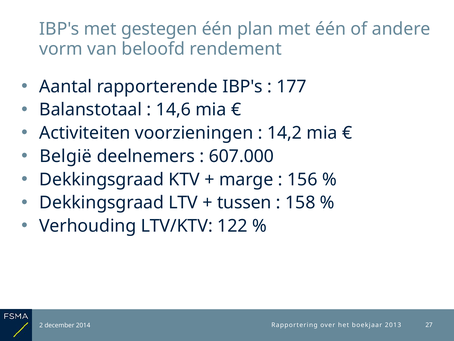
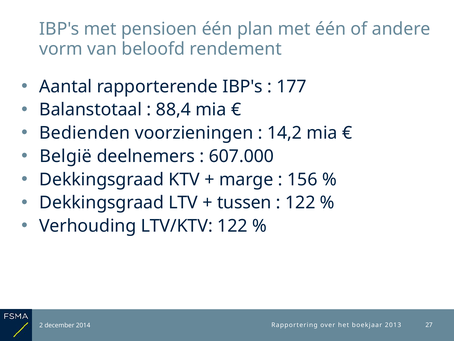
gestegen: gestegen -> pensioen (159, 29)
14,6: 14,6 -> 88,4 (173, 110)
Activiteiten: Activiteiten -> Bedienden (85, 133)
158: 158 -> 122 (300, 203)
